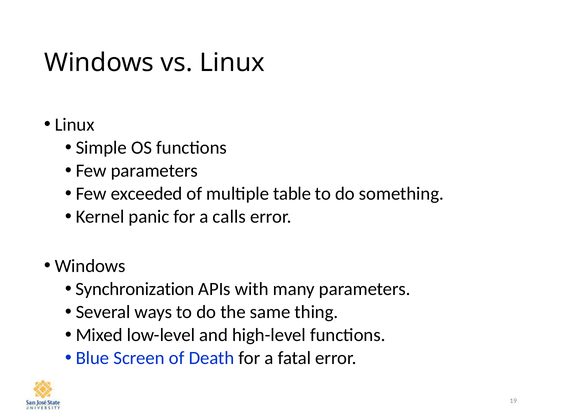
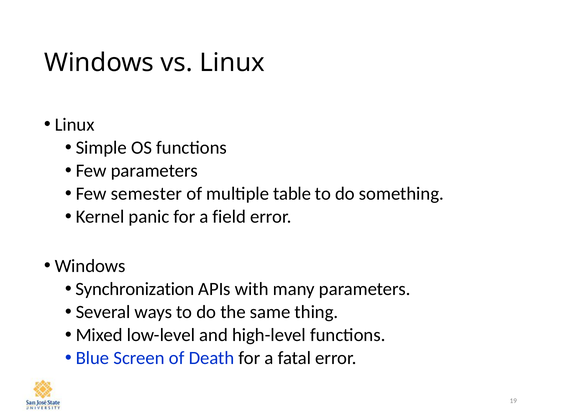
exceeded: exceeded -> semester (146, 194)
calls: calls -> field (229, 217)
